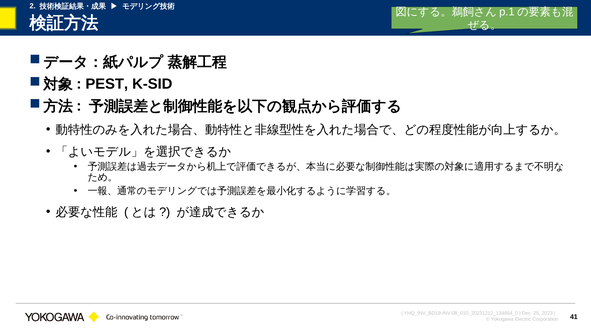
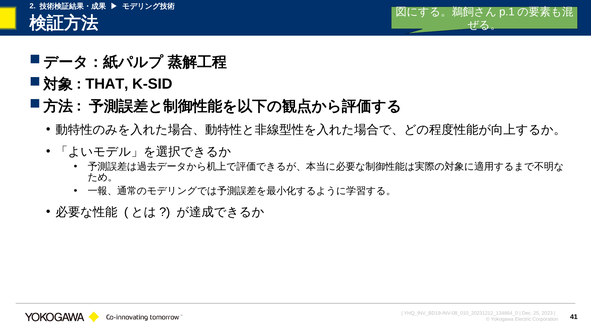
PEST: PEST -> THAT (107, 84)
